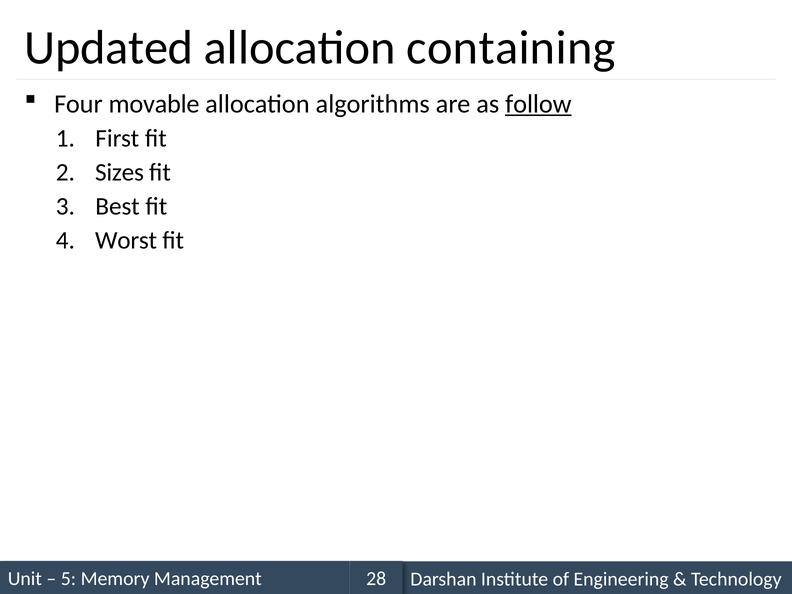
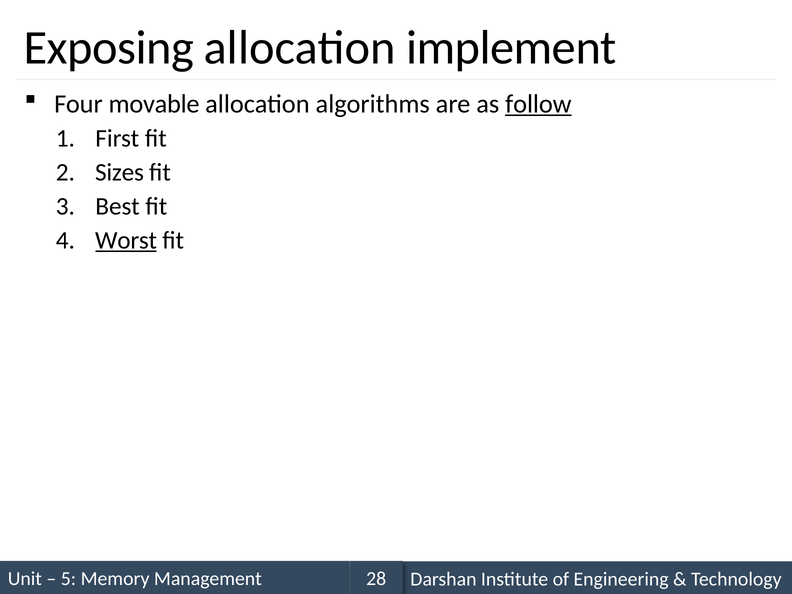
Updated: Updated -> Exposing (109, 48)
containing: containing -> implement (511, 48)
Worst underline: none -> present (126, 240)
